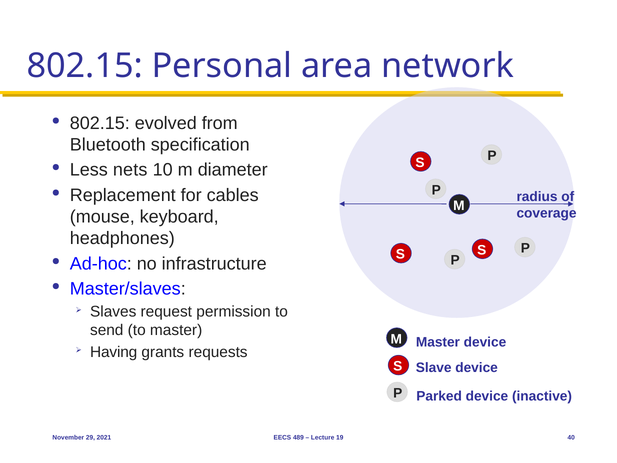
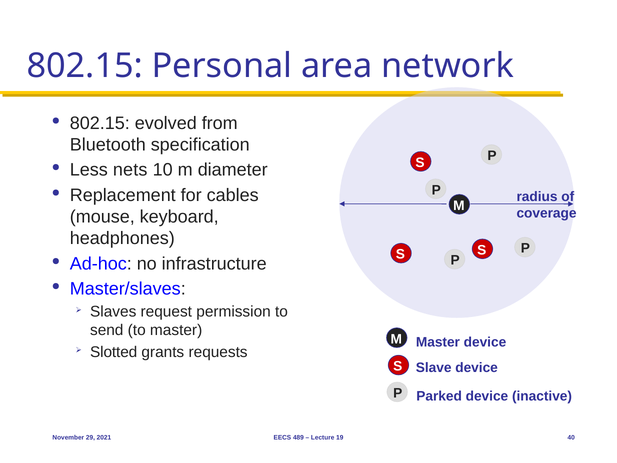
Having: Having -> Slotted (114, 352)
